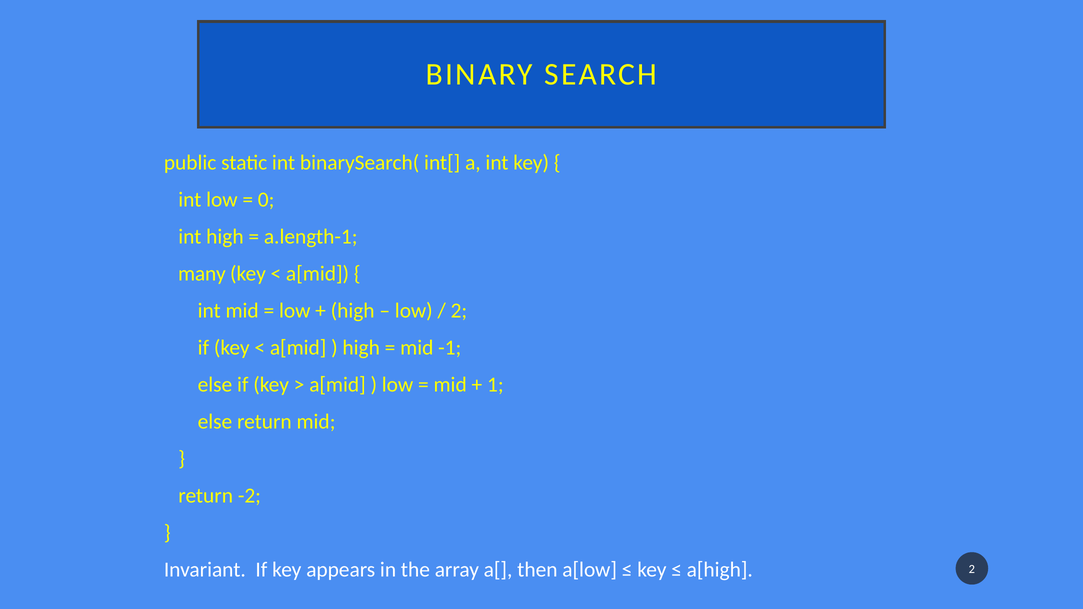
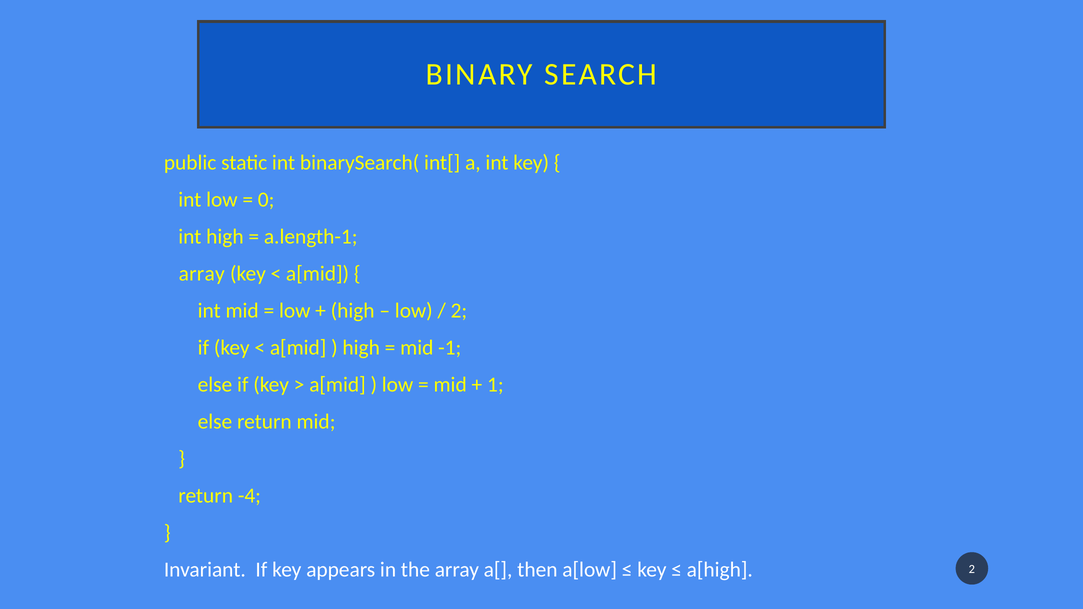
many: many -> array (202, 274)
-2: -2 -> -4 (249, 496)
